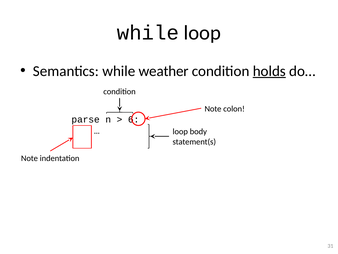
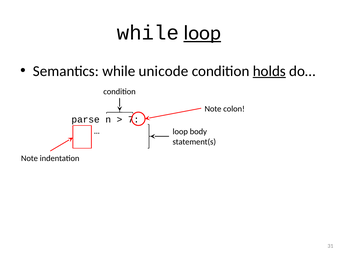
loop underline: none -> present (202, 33)
weather: weather -> unicode (164, 71)
6: 6 -> 7 (134, 119)
